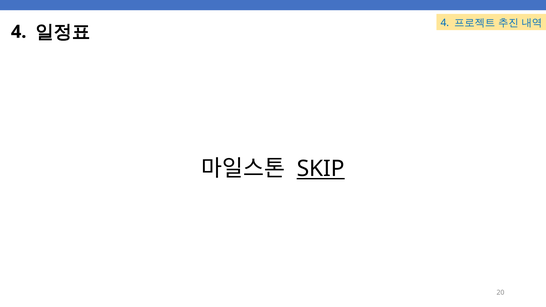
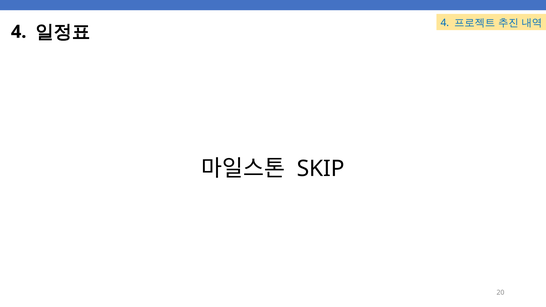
SKIP underline: present -> none (321, 169)
